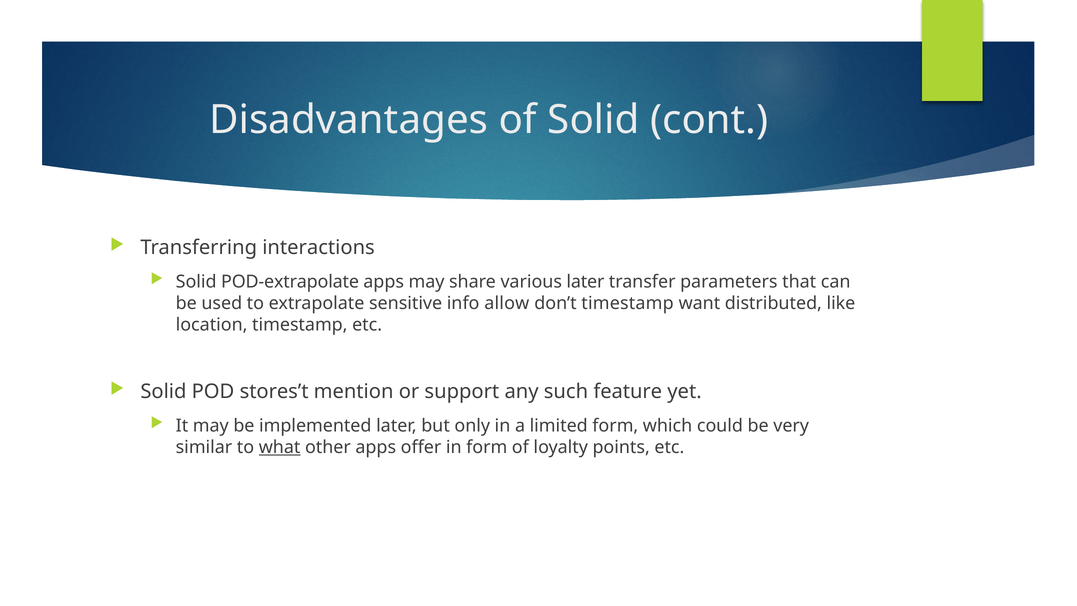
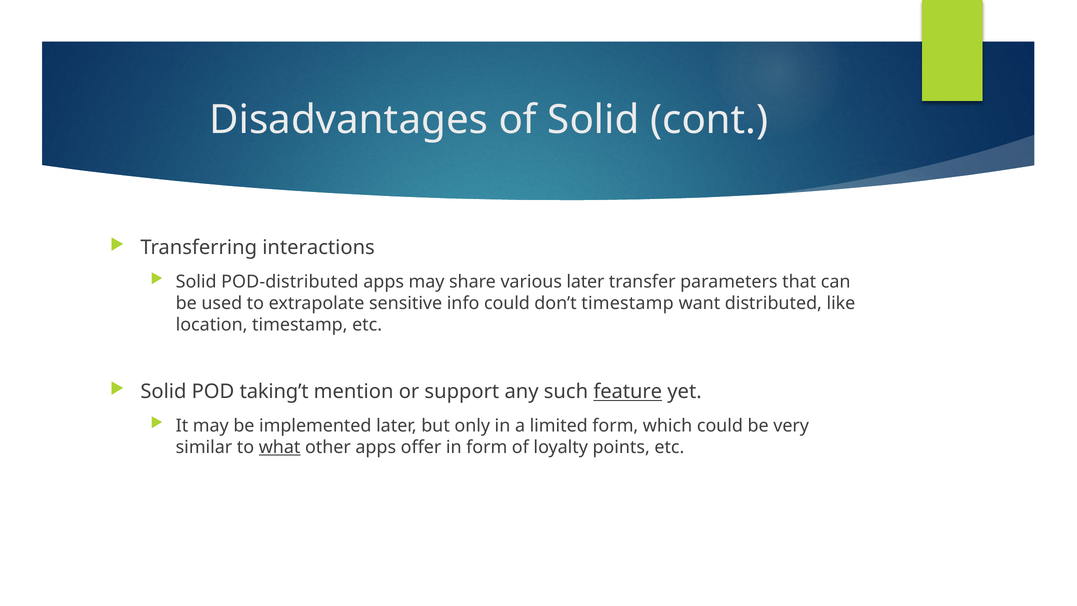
POD-extrapolate: POD-extrapolate -> POD-distributed (290, 281)
info allow: allow -> could (507, 303)
stores’t: stores’t -> taking’t (274, 392)
feature underline: none -> present (628, 392)
